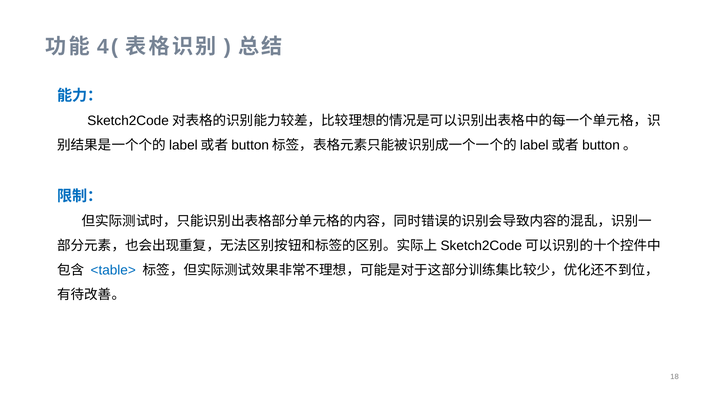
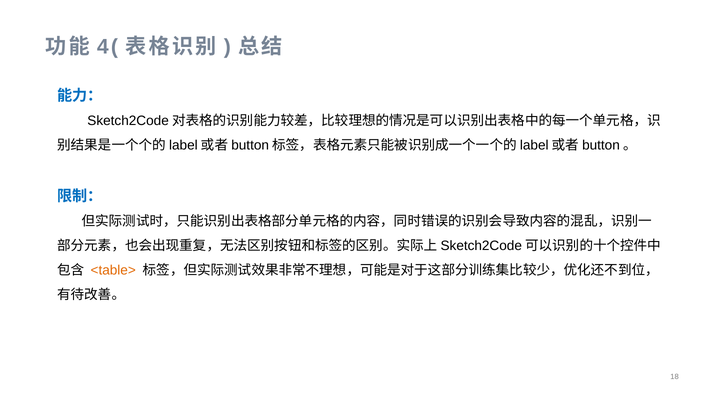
<table> colour: blue -> orange (113, 270)
